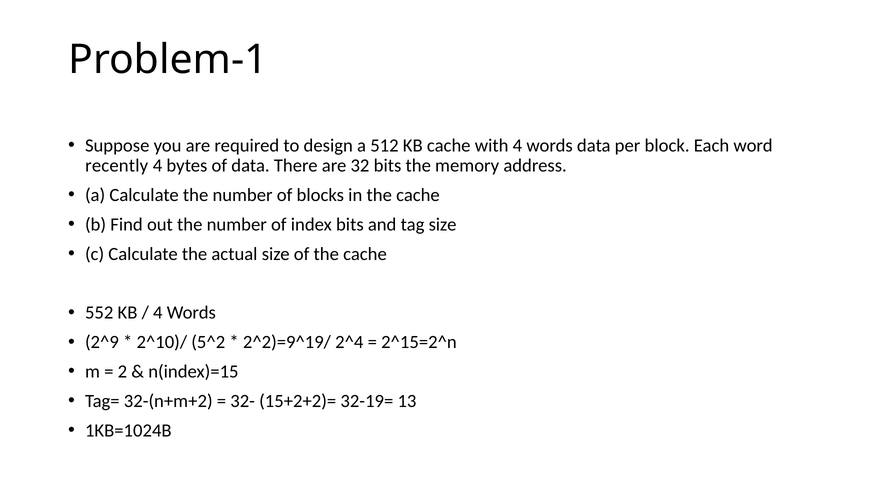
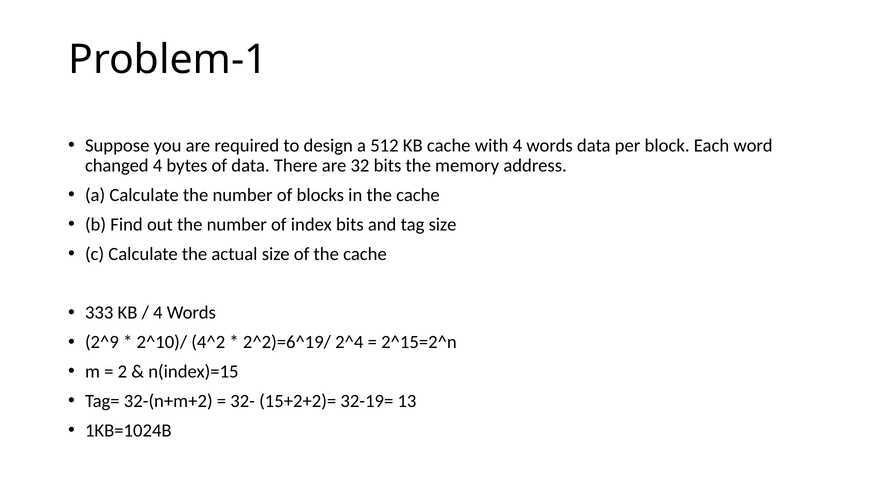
recently: recently -> changed (117, 166)
552: 552 -> 333 (99, 313)
5^2: 5^2 -> 4^2 (208, 342)
2^2)=9^19/: 2^2)=9^19/ -> 2^2)=6^19/ (287, 342)
